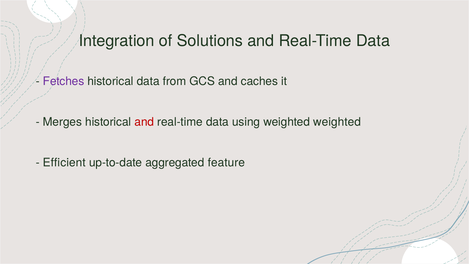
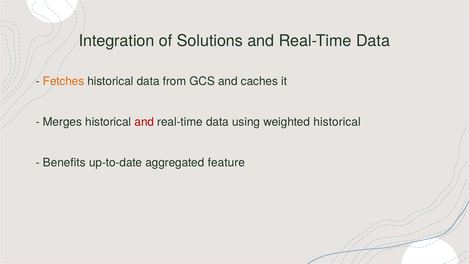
Fetches colour: purple -> orange (64, 81)
weighted weighted: weighted -> historical (337, 122)
Efficient: Efficient -> Benefits (64, 163)
